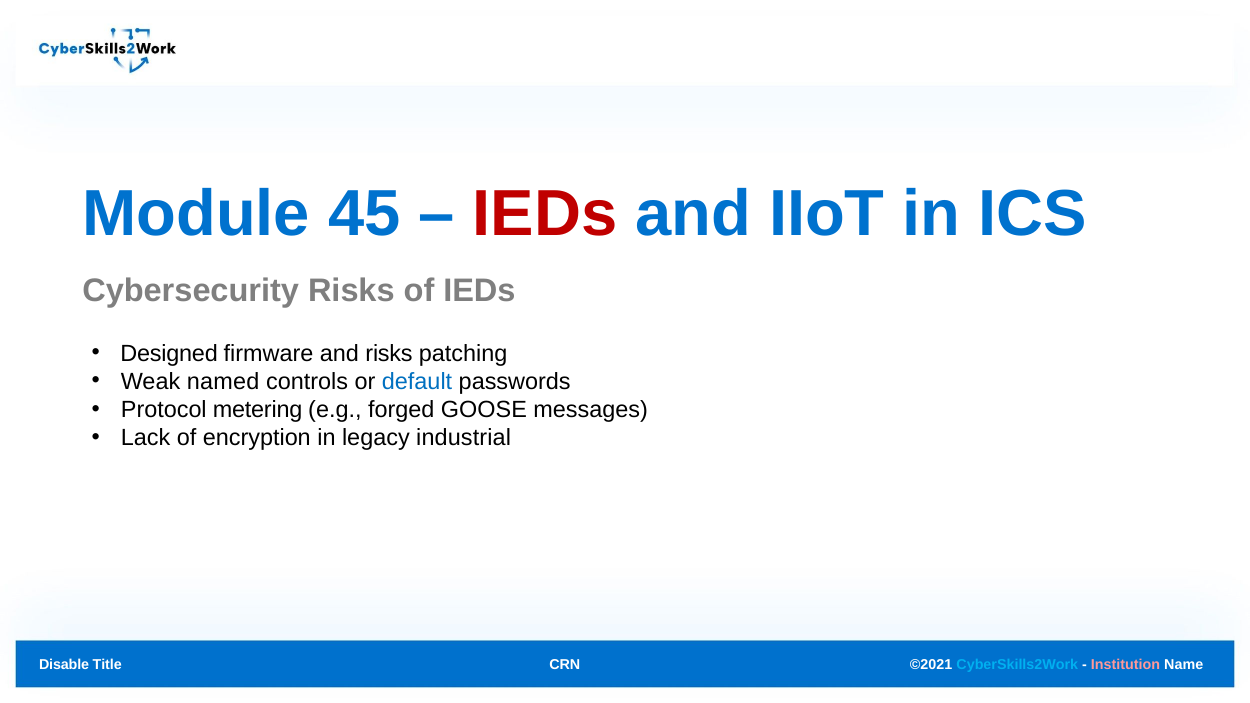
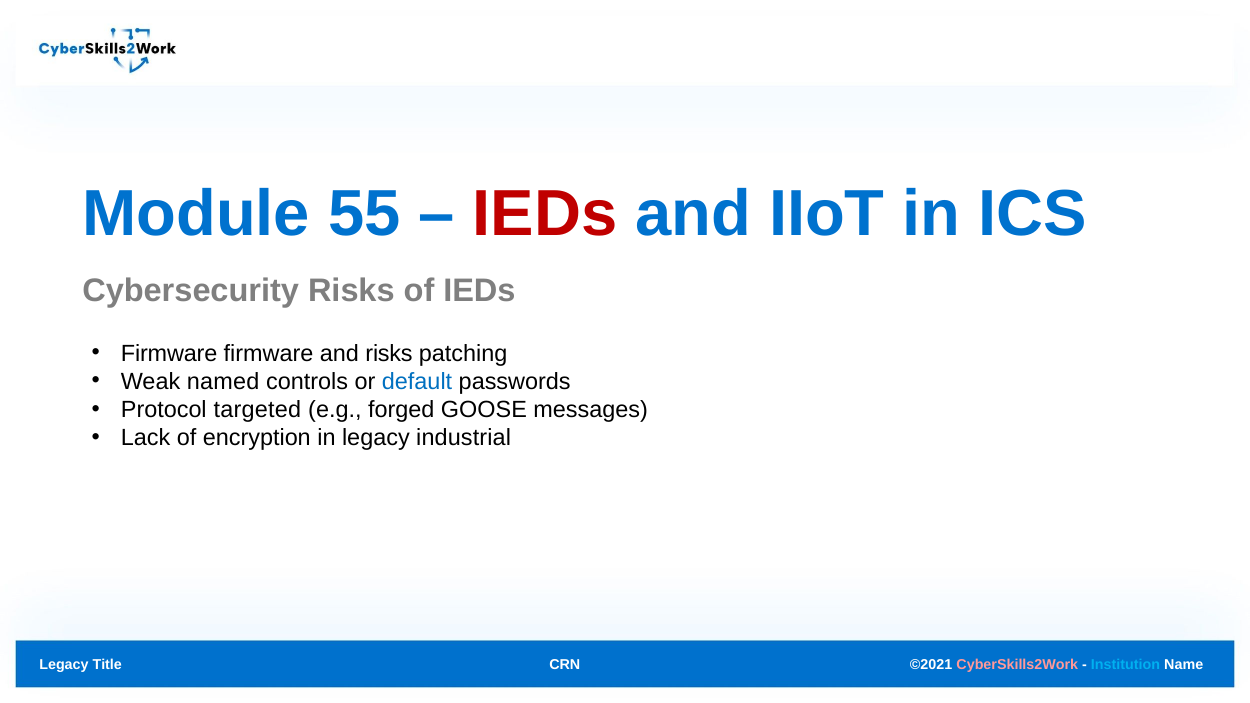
45: 45 -> 55 (364, 214)
Designed: Designed -> Firmware (169, 353)
metering: metering -> targeted (257, 410)
Disable: Disable -> Legacy (64, 665)
CyberSkills2Work colour: light blue -> pink (1017, 665)
Institution colour: pink -> light blue (1126, 665)
